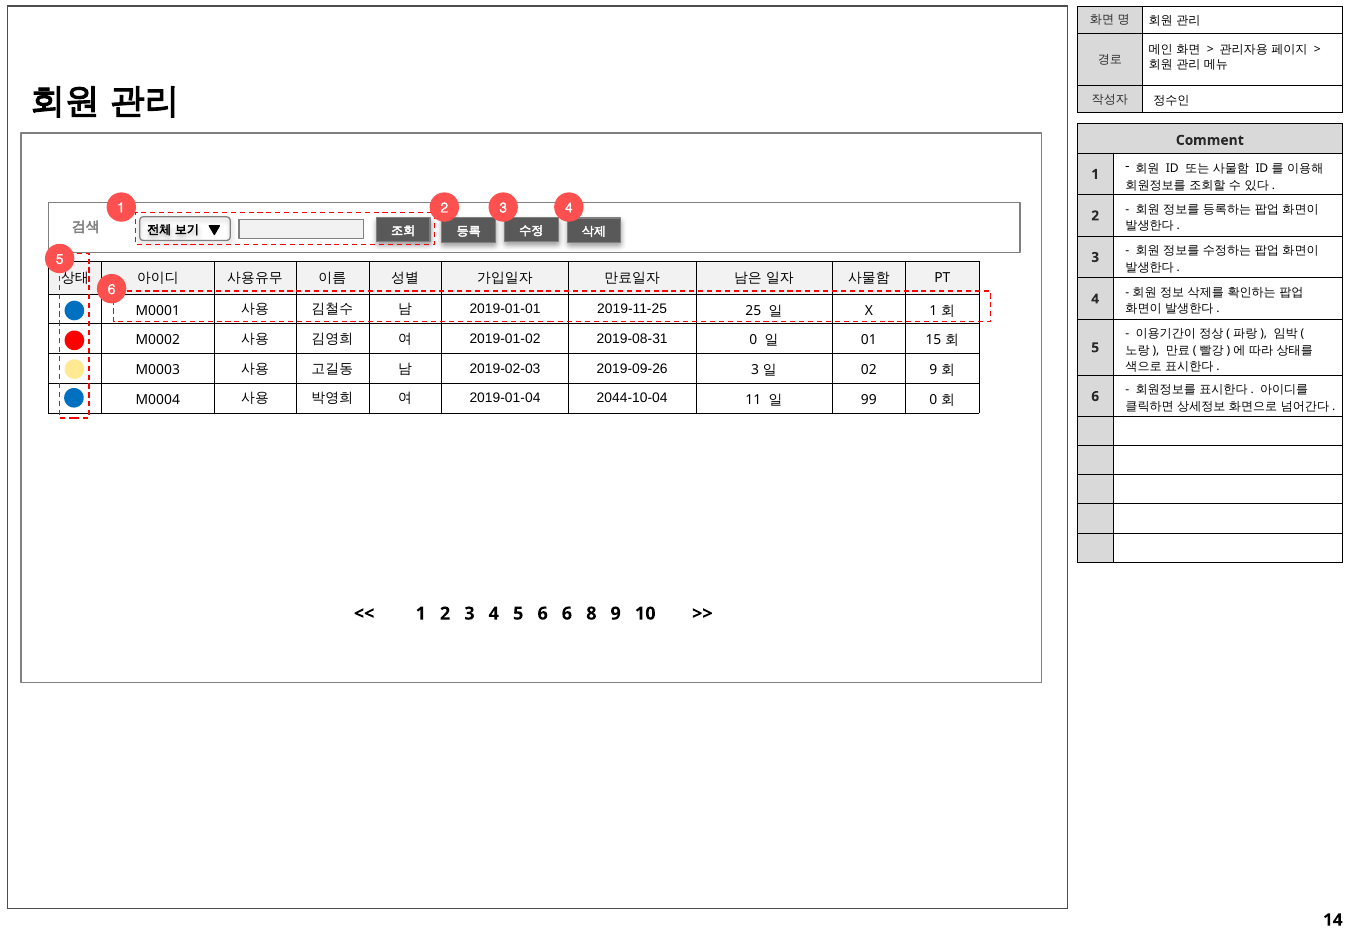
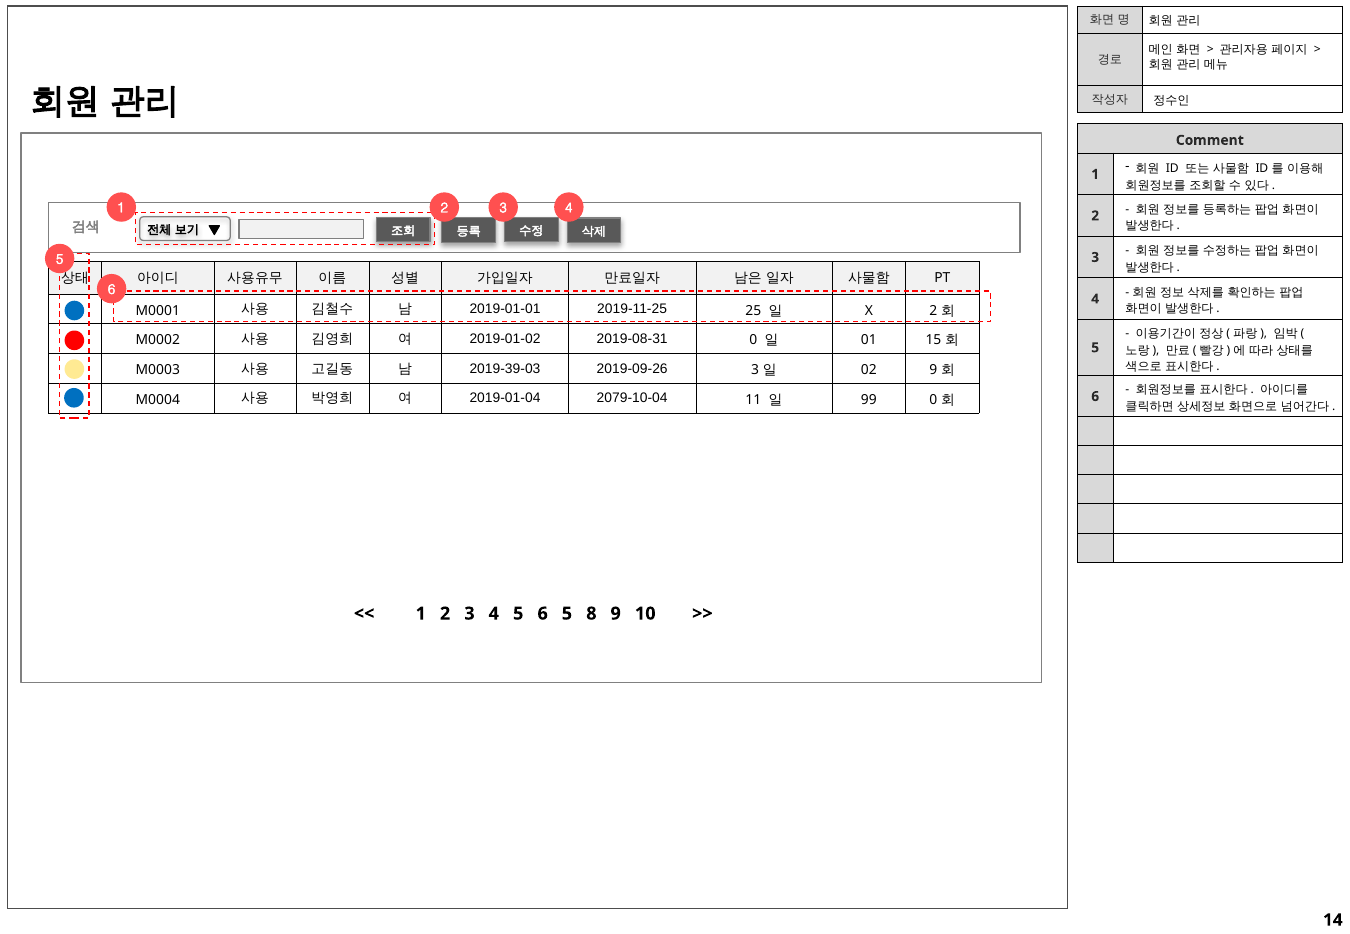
X 1: 1 -> 2 (933, 311)
2019-02-03: 2019-02-03 -> 2019-39-03 (505, 369)
2044-10-04: 2044-10-04 -> 2079-10-04 (632, 398)
6 6: 6 -> 5 (567, 614)
